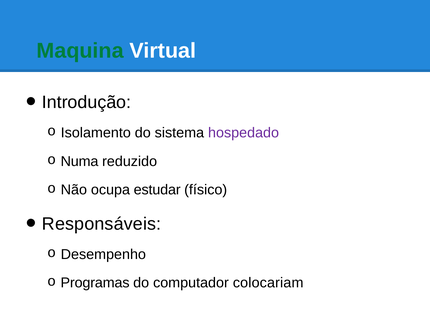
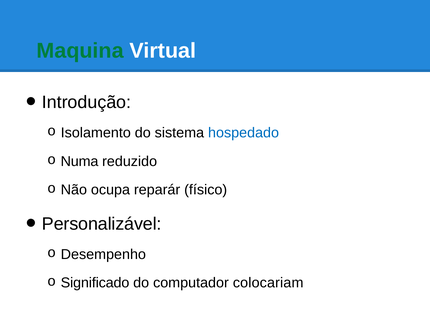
hospedado colour: purple -> blue (244, 133)
estudar: estudar -> reparár (157, 190)
Responsáveis: Responsáveis -> Personalizável (102, 224)
Programas: Programas -> Significado (95, 283)
